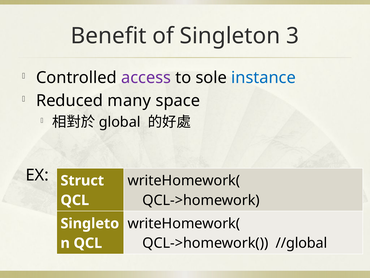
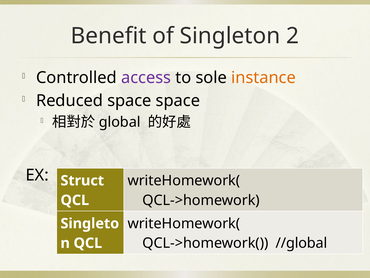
3: 3 -> 2 (293, 36)
instance colour: blue -> orange (264, 78)
Reduced many: many -> space (129, 101)
